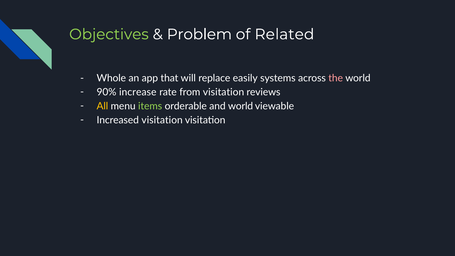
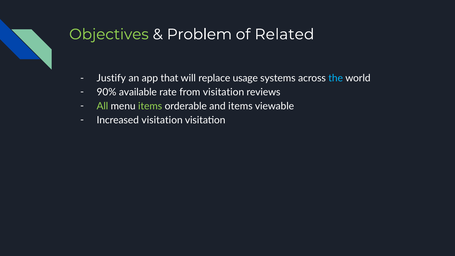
Whole: Whole -> Justify (111, 78)
easily: easily -> usage (245, 78)
the colour: pink -> light blue (336, 78)
increase: increase -> available (138, 92)
All colour: yellow -> light green (102, 106)
and world: world -> items (240, 106)
